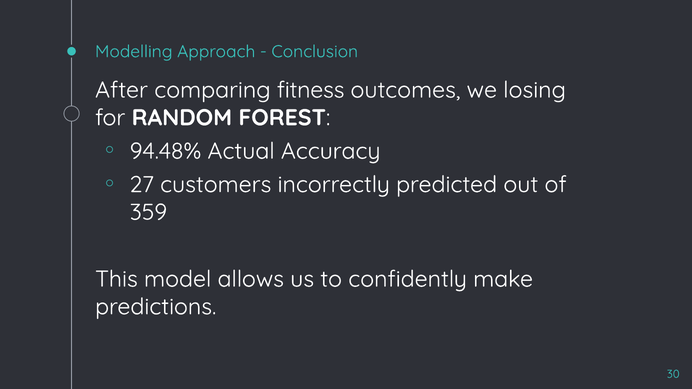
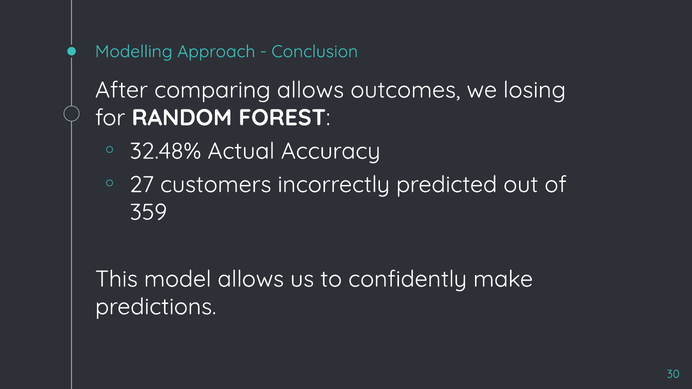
comparing fitness: fitness -> allows (310, 90)
94.48%: 94.48% -> 32.48% (165, 151)
